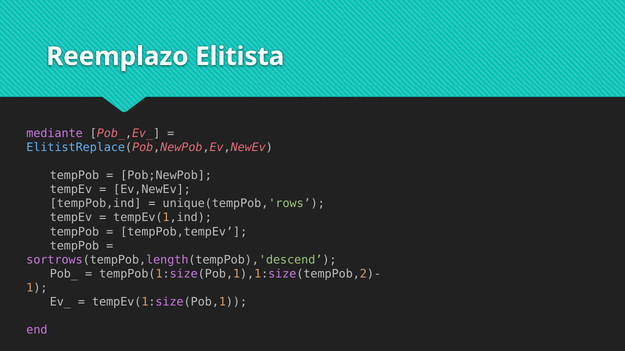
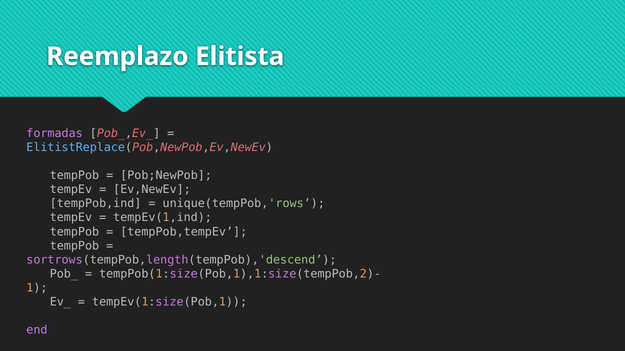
mediante: mediante -> formadas (55, 134)
